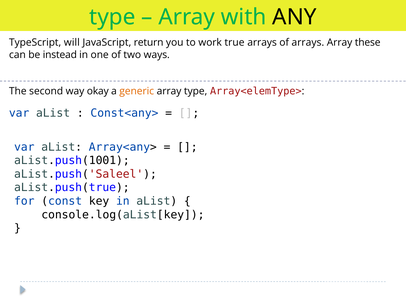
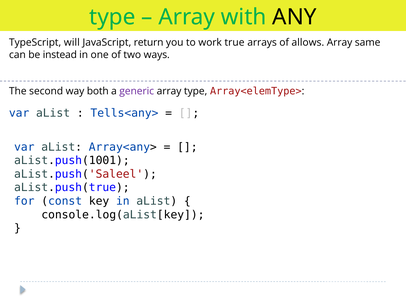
of arrays: arrays -> allows (308, 43)
these: these -> same (368, 43)
okay: okay -> both (98, 91)
generic colour: orange -> purple (137, 91)
Const<any>: Const<any> -> Tells<any> (124, 113)
